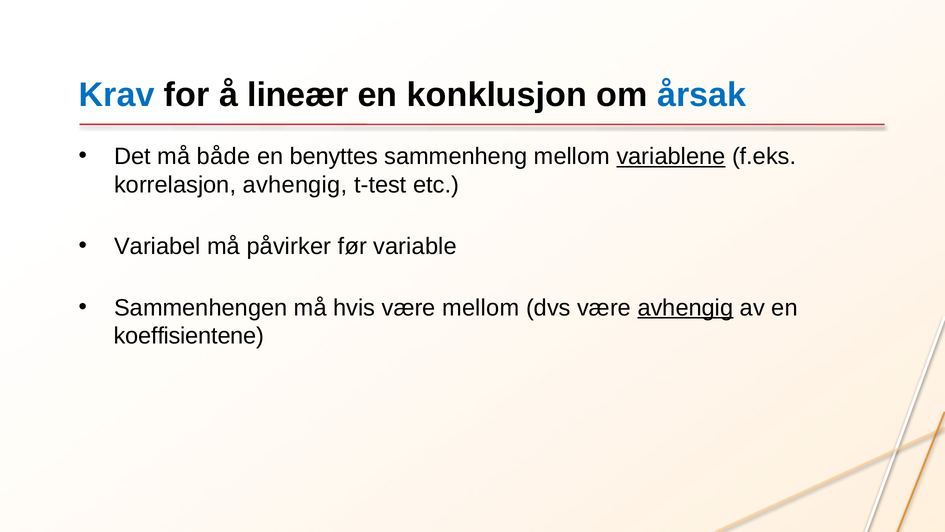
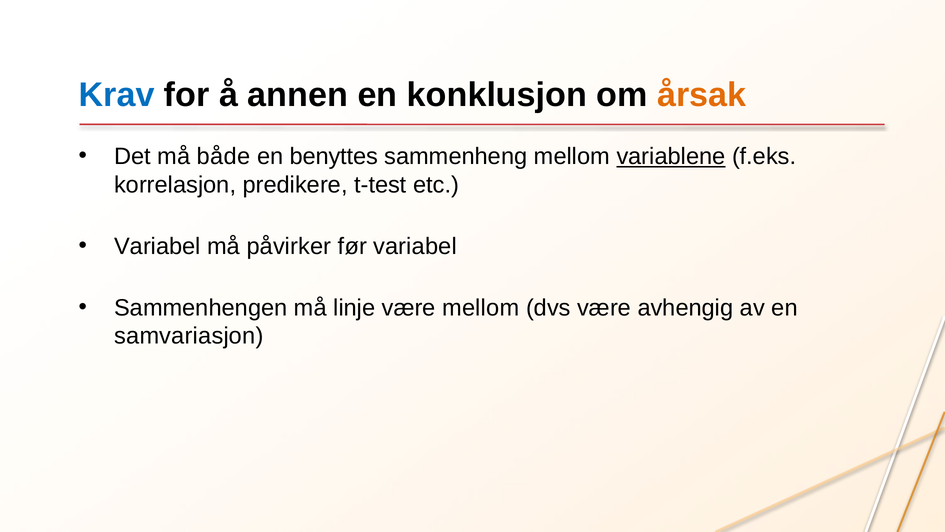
lineær: lineær -> annen (298, 95)
årsak colour: blue -> orange (702, 95)
korrelasjon avhengig: avhengig -> predikere (295, 185)
før variable: variable -> variabel (415, 246)
hvis: hvis -> linje (354, 307)
avhengig underline: present -> none (685, 307)
koeffisientene: koeffisientene -> samvariasjon (189, 336)
